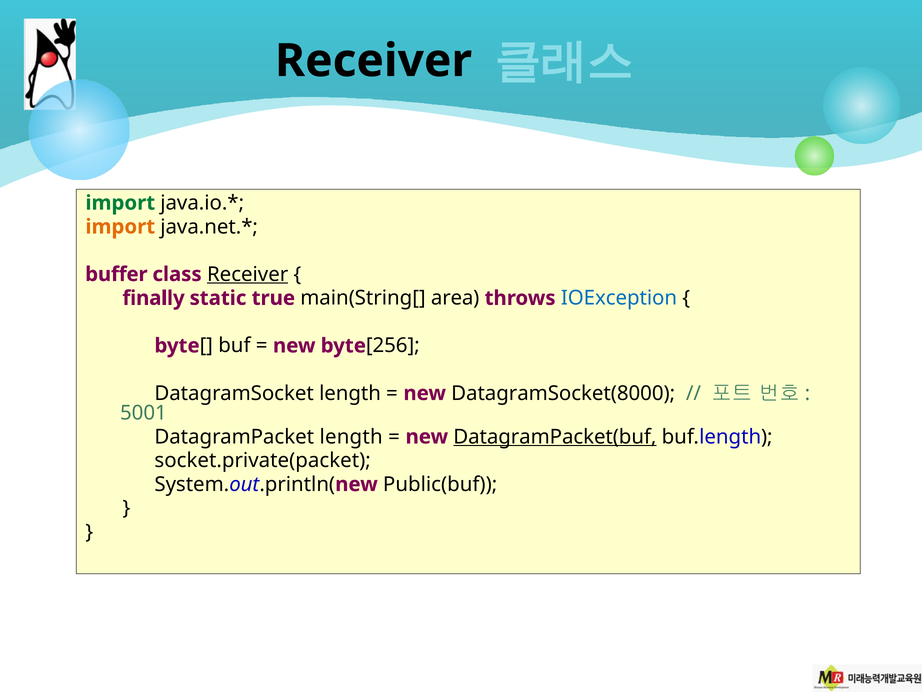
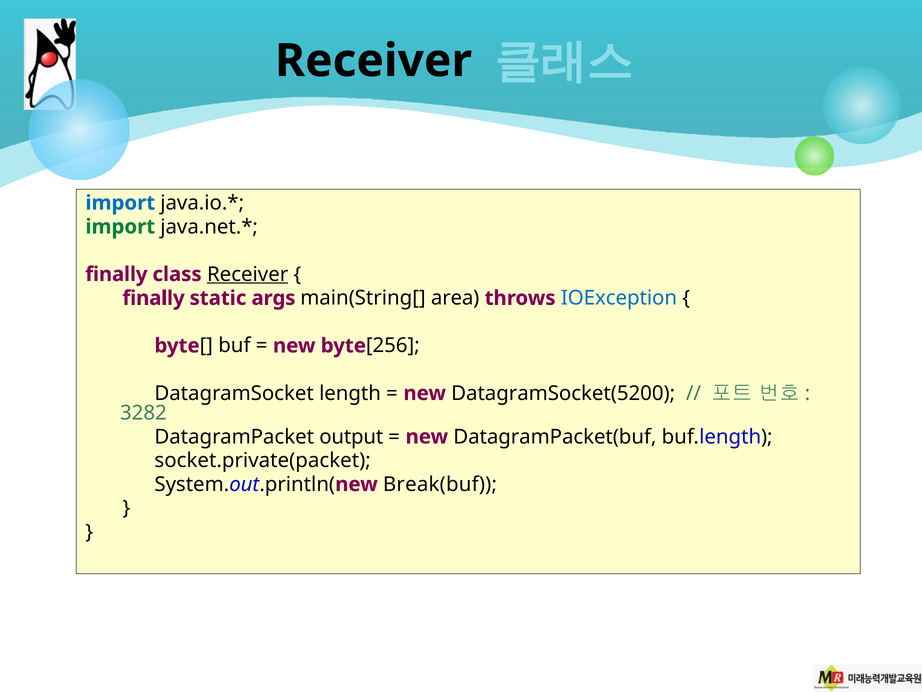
import colour: green -> blue (120, 203)
import colour: orange -> green (120, 227)
buffer: buffer -> finally (116, 274)
true: true -> args (273, 298)
DatagramSocket(8000: DatagramSocket(8000 -> DatagramSocket(5200 (563, 393)
5001: 5001 -> 3282 (143, 413)
DatagramPacket length: length -> output (351, 436)
DatagramPacket(buf underline: present -> none (555, 436)
Public(buf: Public(buf -> Break(buf (440, 484)
